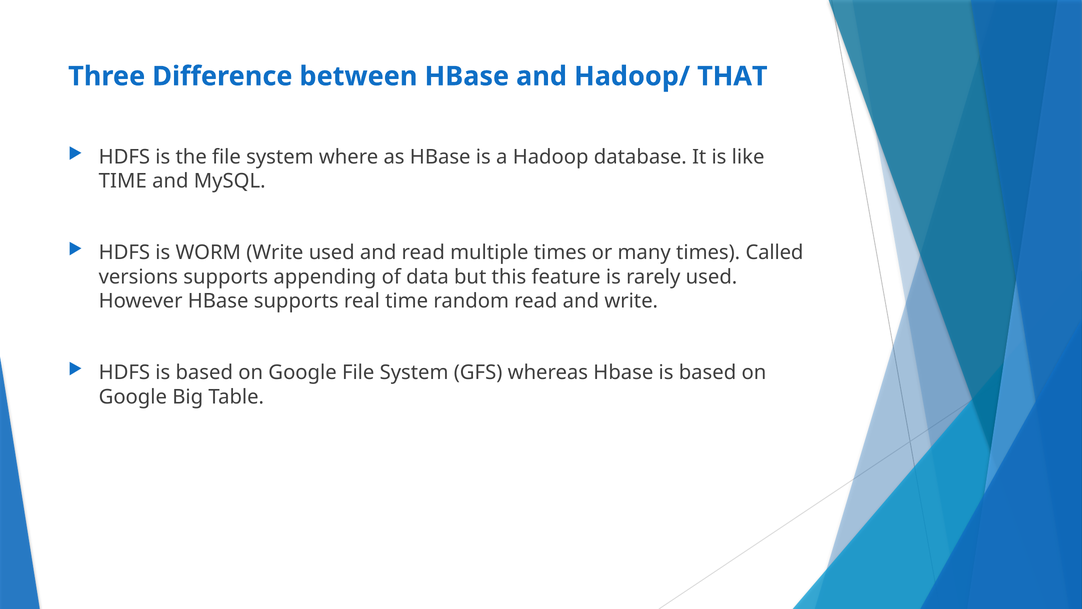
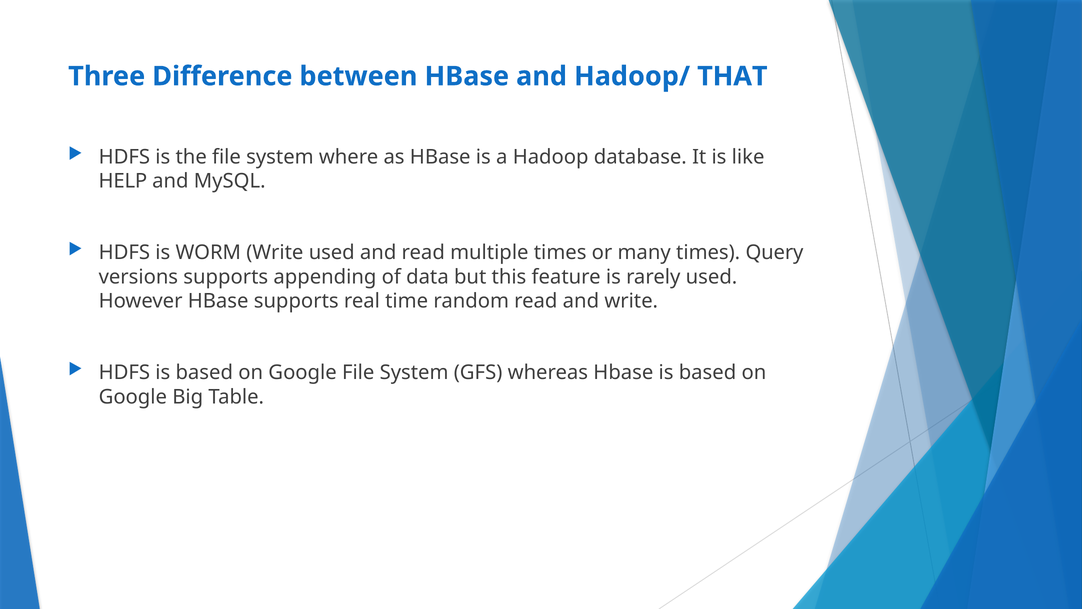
TIME: TIME -> HELP (123, 181)
Called: Called -> Query (774, 252)
